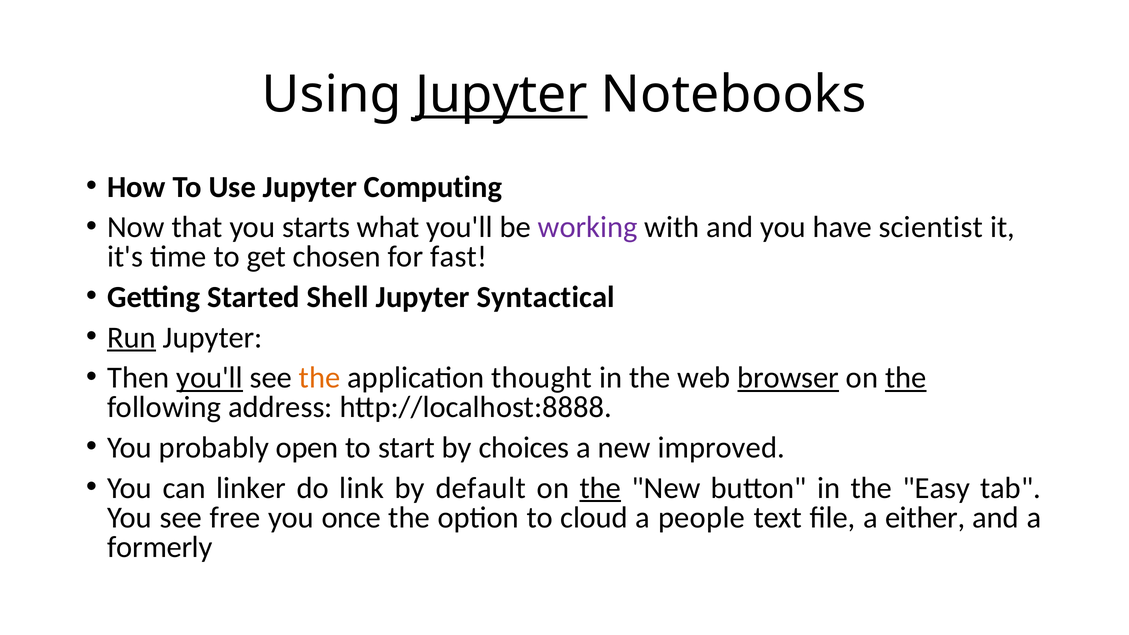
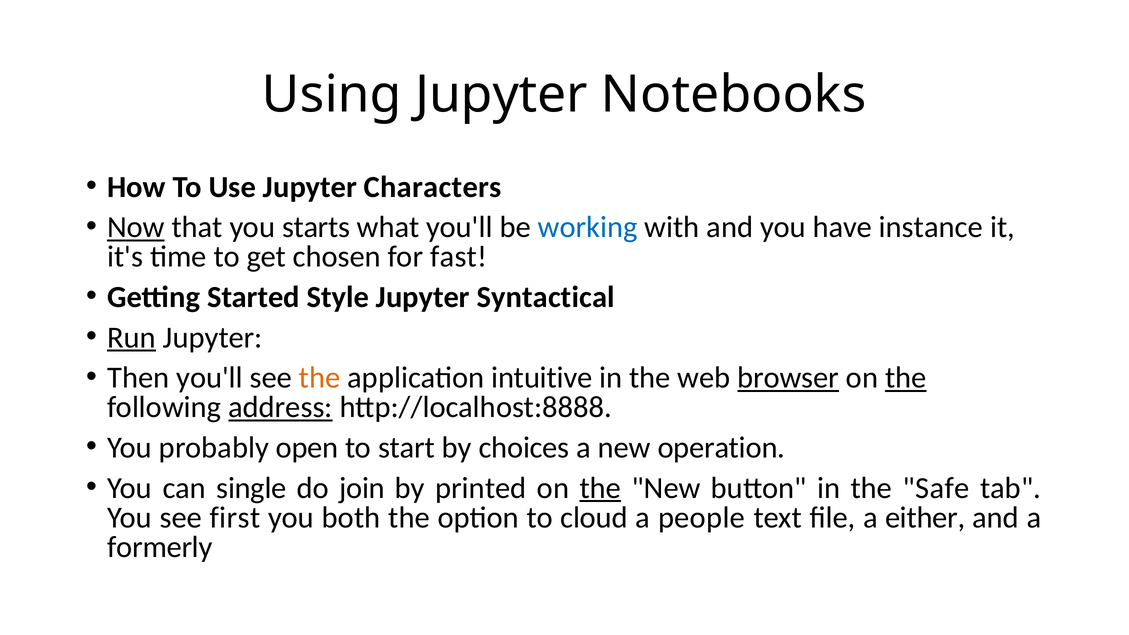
Jupyter underline: present -> none (501, 95)
Computing: Computing -> Characters (433, 187)
Now underline: none -> present (136, 227)
working colour: purple -> blue (588, 227)
scientist: scientist -> instance (931, 227)
Shell: Shell -> Style (338, 297)
you'll underline: present -> none (210, 378)
thought: thought -> intuitive (542, 378)
address underline: none -> present (280, 407)
improved: improved -> operation (721, 448)
linker: linker -> single (251, 488)
link: link -> join (362, 488)
default: default -> printed (481, 488)
Easy: Easy -> Safe (936, 488)
free: free -> first (235, 518)
once: once -> both (351, 518)
